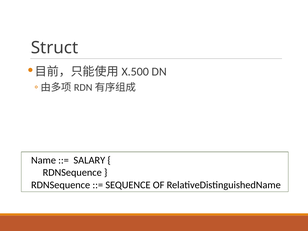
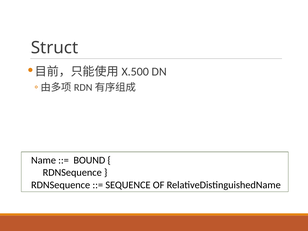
SALARY: SALARY -> BOUND (89, 160)
